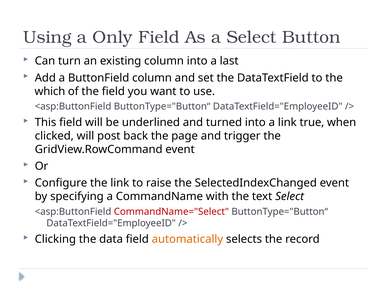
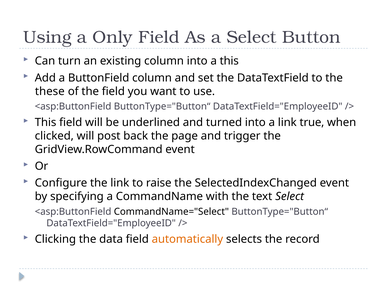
a last: last -> this (229, 61)
which: which -> these (50, 91)
CommandName="Select colour: red -> black (171, 212)
